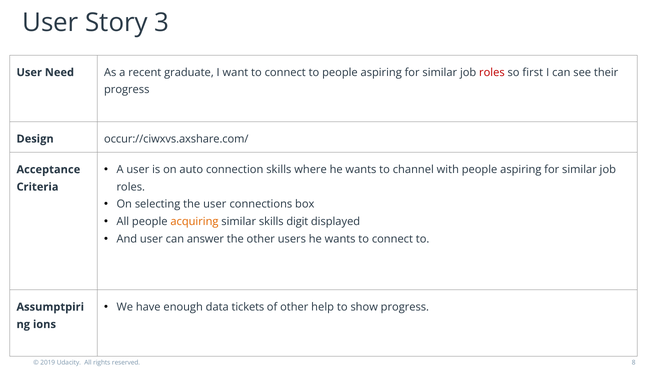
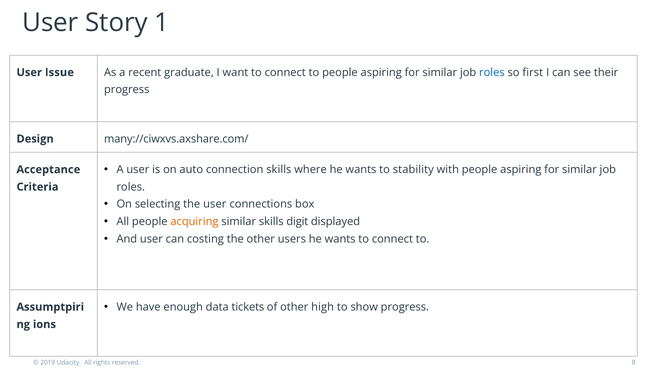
3: 3 -> 1 (162, 23)
Need: Need -> Issue (59, 72)
roles colour: red -> blue (492, 72)
occur://ciwxvs.axshare.com/: occur://ciwxvs.axshare.com/ -> many://ciwxvs.axshare.com/ (176, 139)
channel: channel -> stability (413, 170)
answer: answer -> costing (205, 239)
help: help -> high (323, 307)
